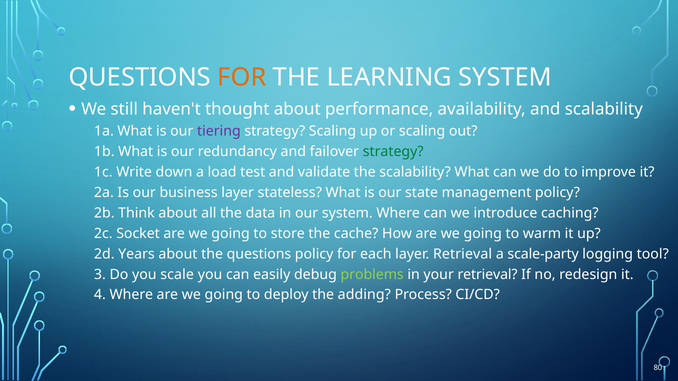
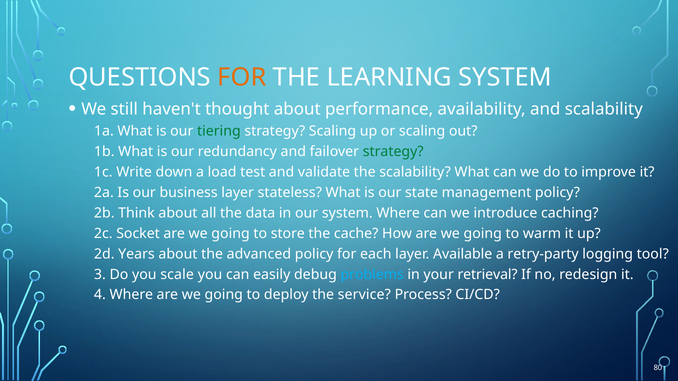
tiering colour: purple -> green (219, 131)
the questions: questions -> advanced (259, 254)
layer Retrieval: Retrieval -> Available (463, 254)
scale-party: scale-party -> retry-party (543, 254)
problems colour: light green -> light blue (372, 275)
adding: adding -> service (364, 295)
